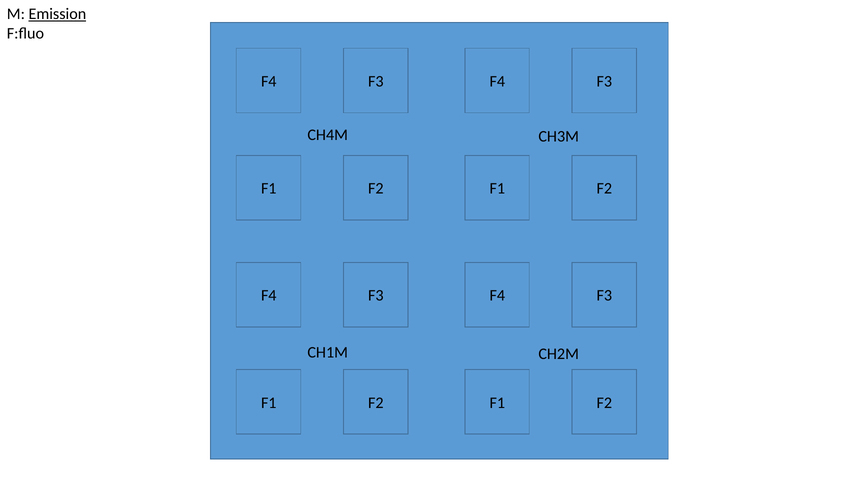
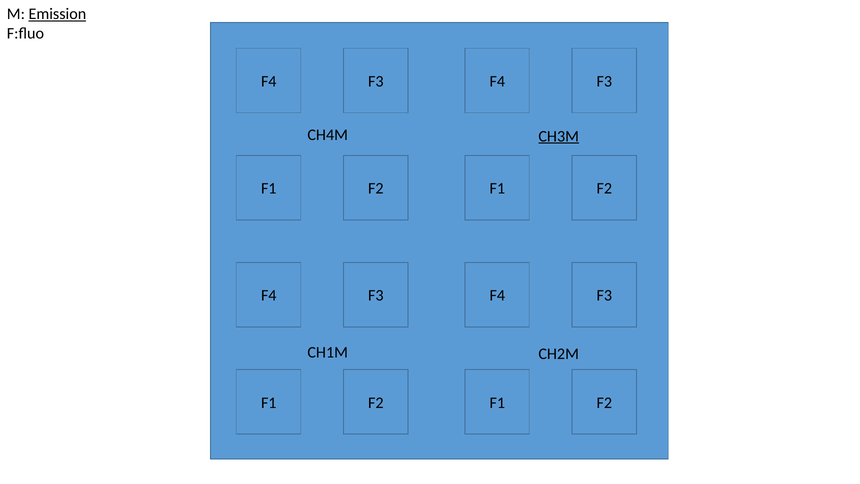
CH3M underline: none -> present (559, 136)
